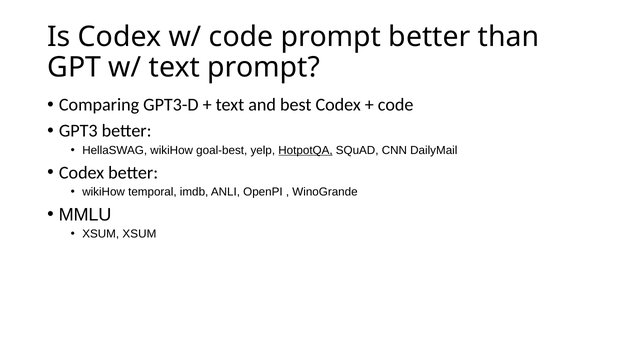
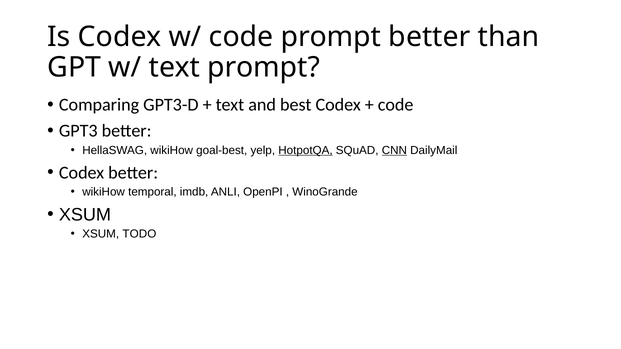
CNN underline: none -> present (394, 150)
MMLU: MMLU -> XSUM (85, 215)
XSUM XSUM: XSUM -> TODO (139, 234)
